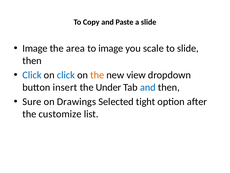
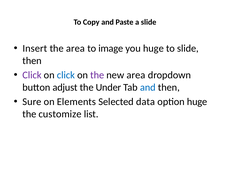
Image: Image -> Insert (35, 48)
you scale: scale -> huge (153, 48)
Click colour: blue -> purple (32, 75)
the colour: orange -> purple (97, 75)
new view: view -> area (136, 75)
insert: insert -> adjust (65, 87)
Drawings: Drawings -> Elements (76, 101)
tight: tight -> data (146, 101)
option after: after -> huge (197, 101)
